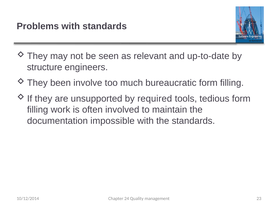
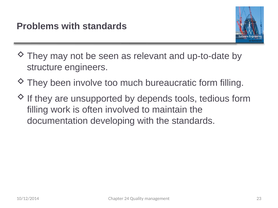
required: required -> depends (155, 99)
impossible: impossible -> developing (113, 121)
